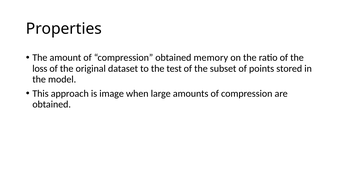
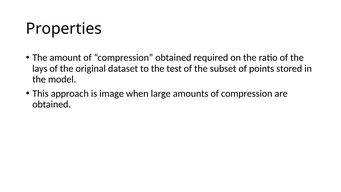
memory: memory -> required (211, 58)
loss: loss -> lays (40, 68)
